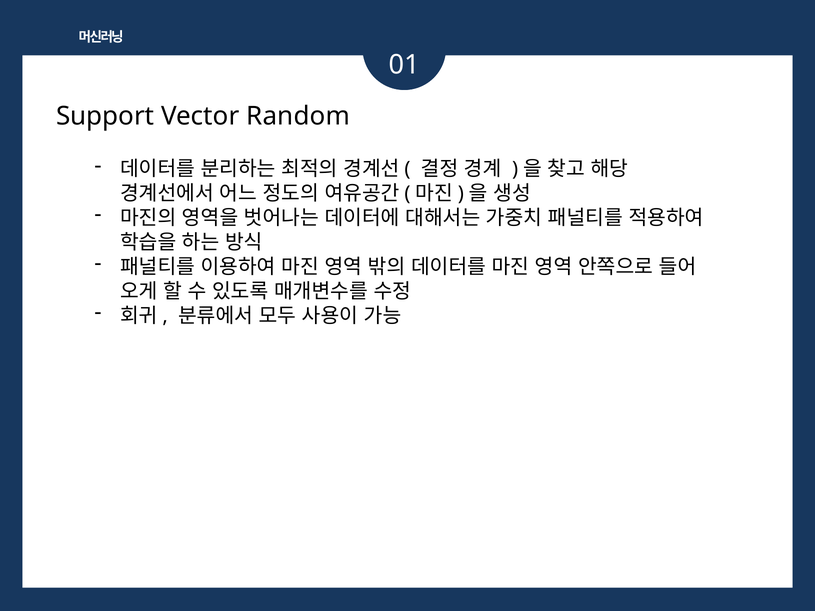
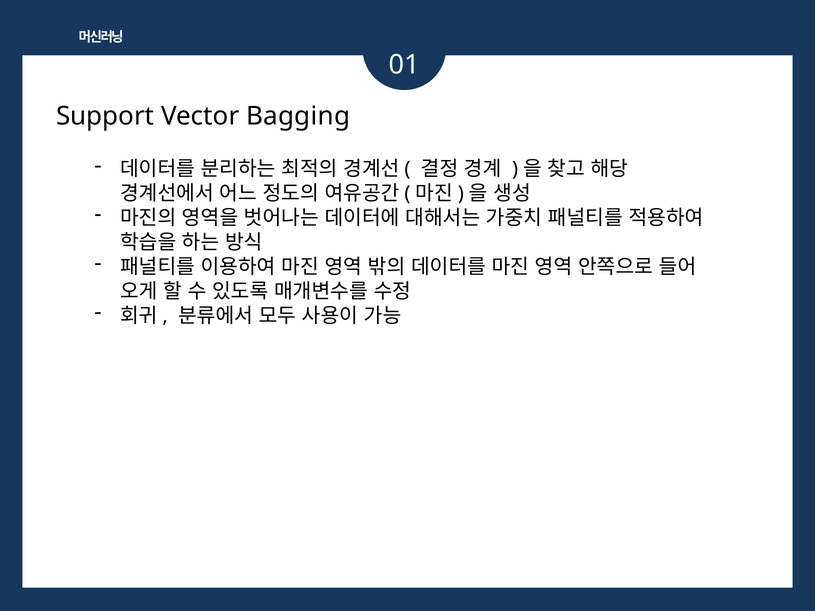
Random: Random -> Bagging (298, 116)
